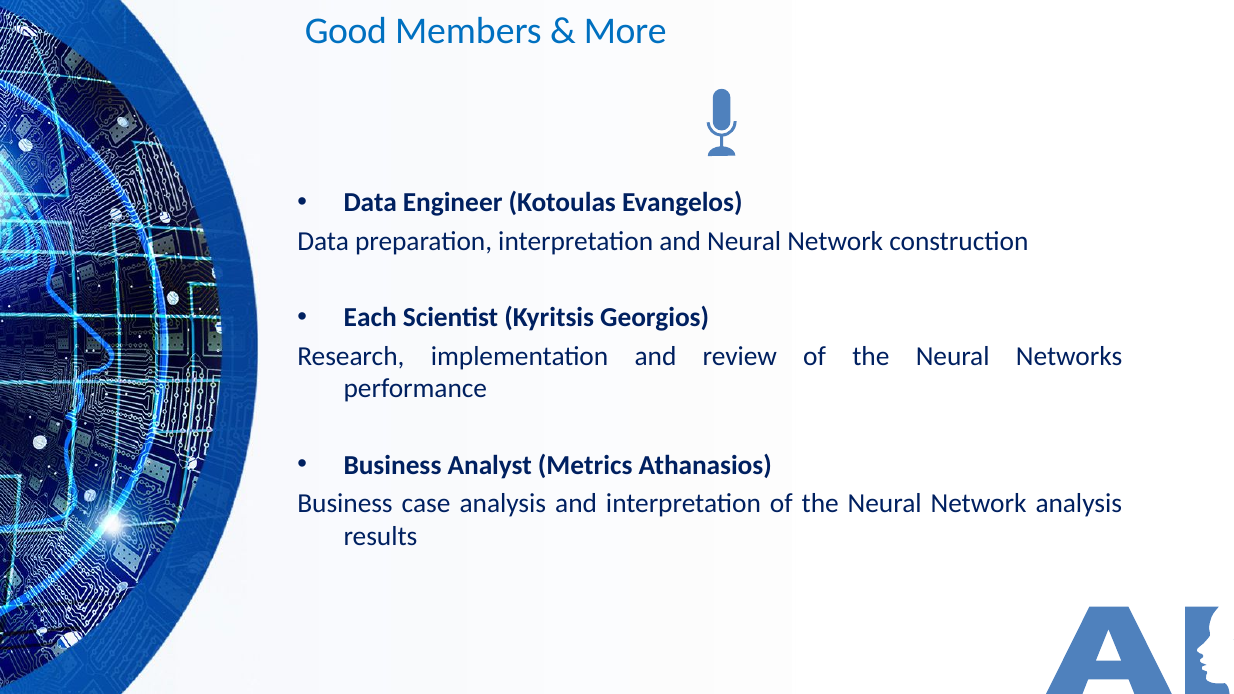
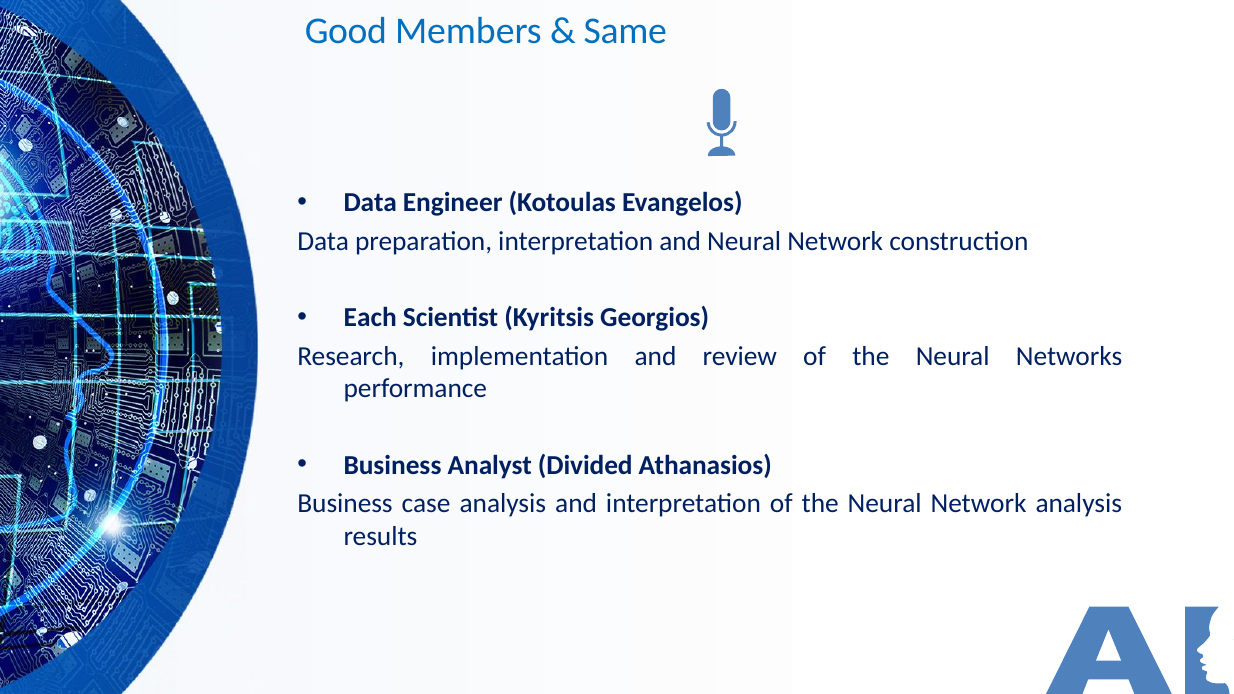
More: More -> Same (625, 31)
Metrics: Metrics -> Divided (585, 466)
